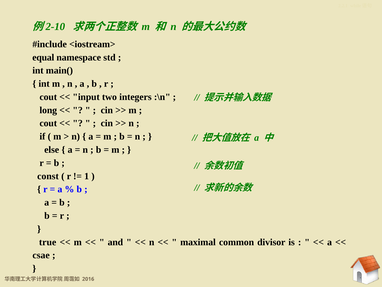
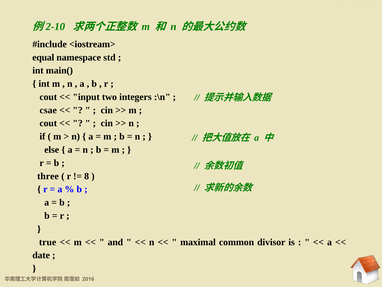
long: long -> csae (48, 110)
const: const -> three (48, 176)
1: 1 -> 8 (87, 176)
csae: csae -> date (41, 255)
